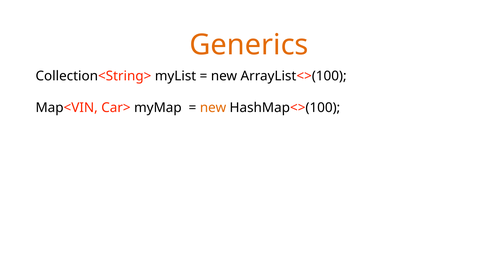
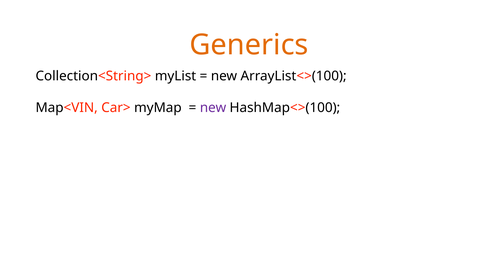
new colour: orange -> purple (213, 108)
